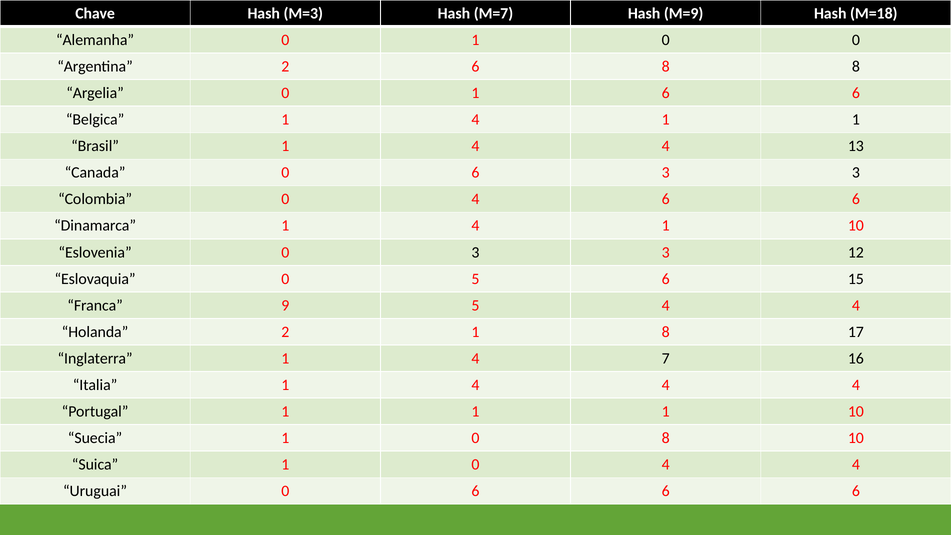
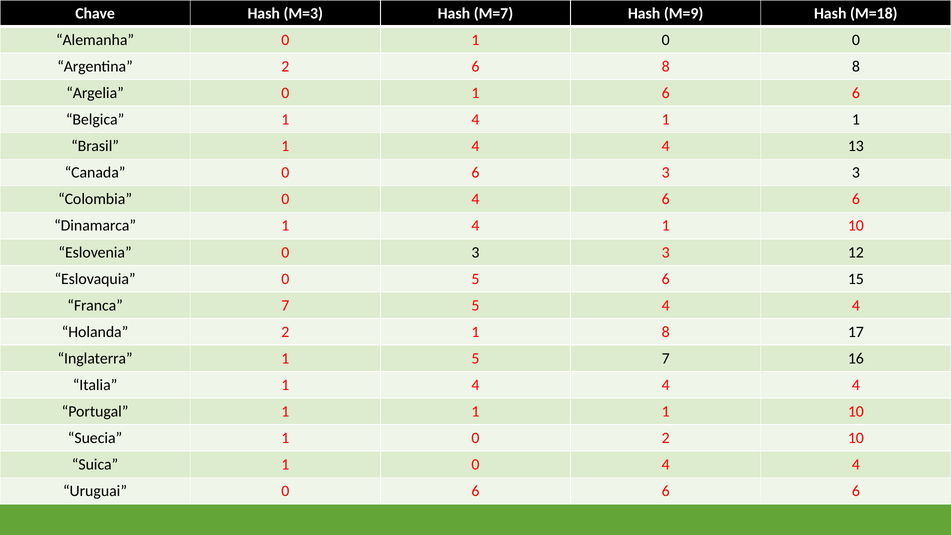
Franca 9: 9 -> 7 (285, 305)
Inglaterra 1 4: 4 -> 5 (476, 358)
0 8: 8 -> 2 (666, 438)
